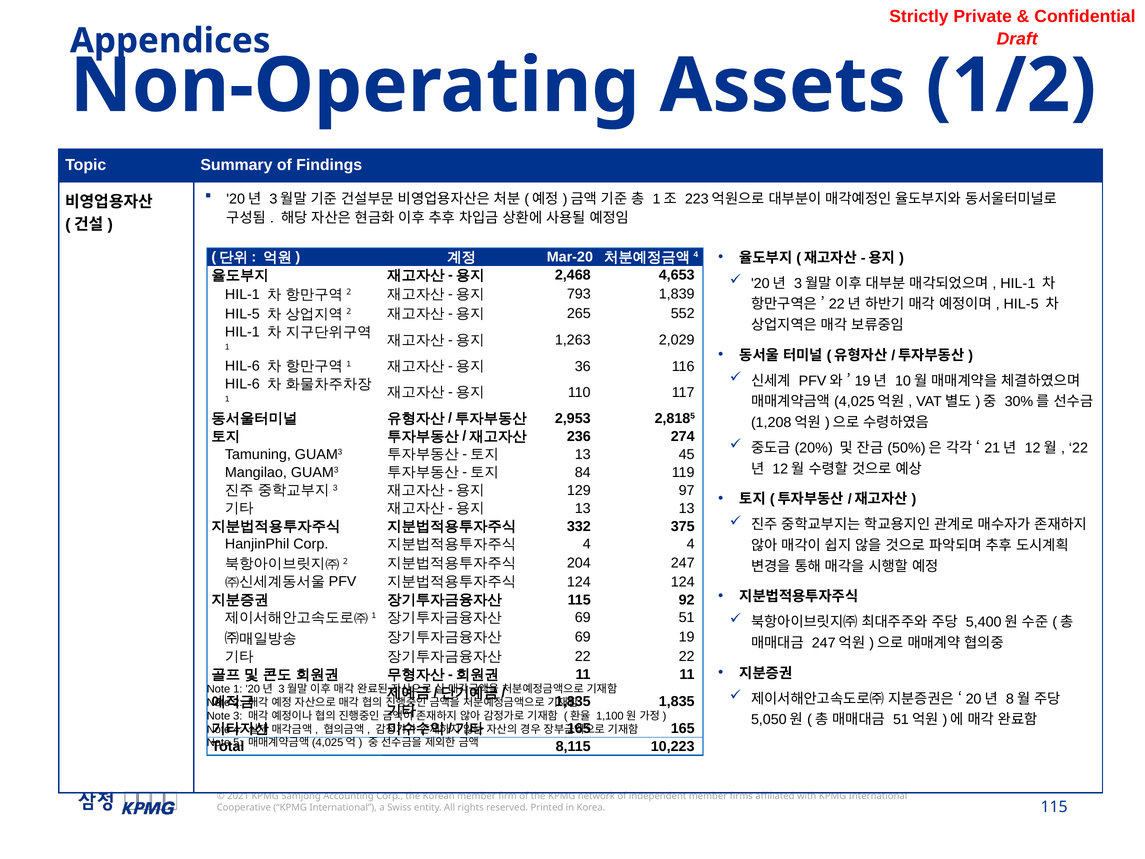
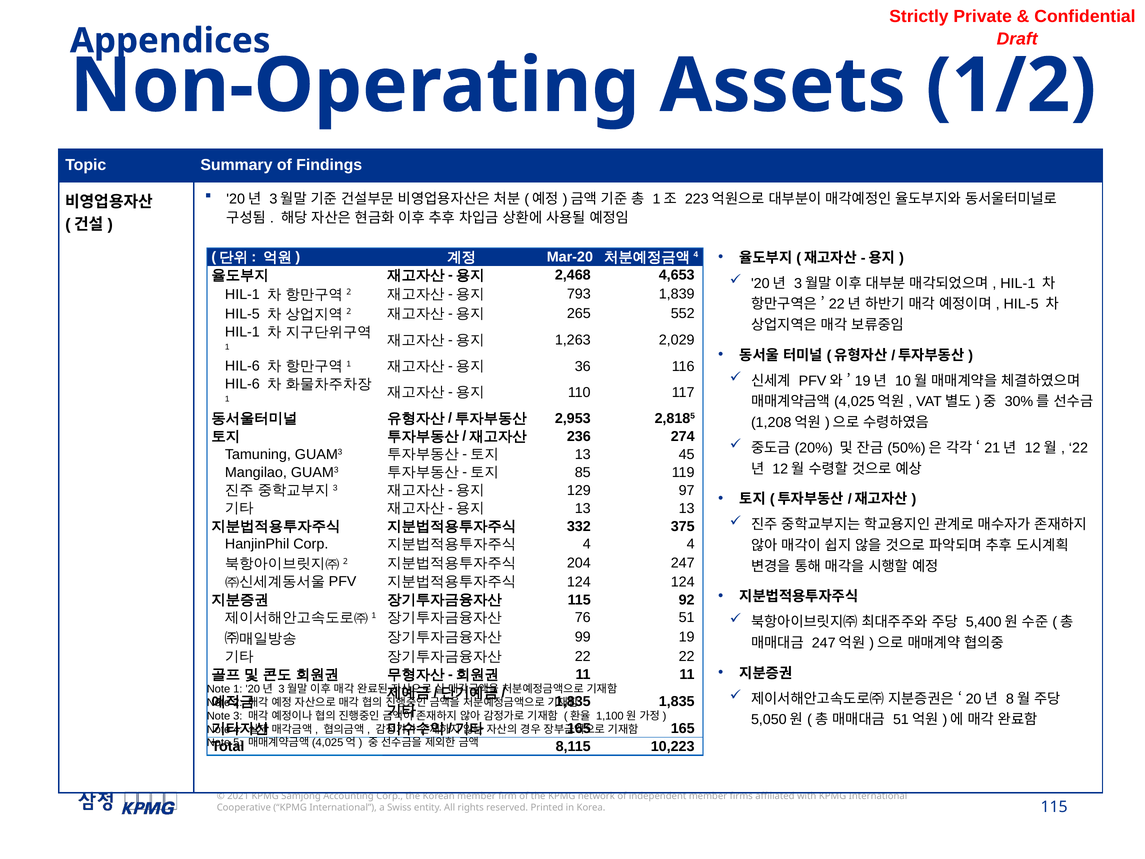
84: 84 -> 85 (583, 472)
69: 69 -> 76 (583, 618)
69: 69 -> 99 (583, 637)
